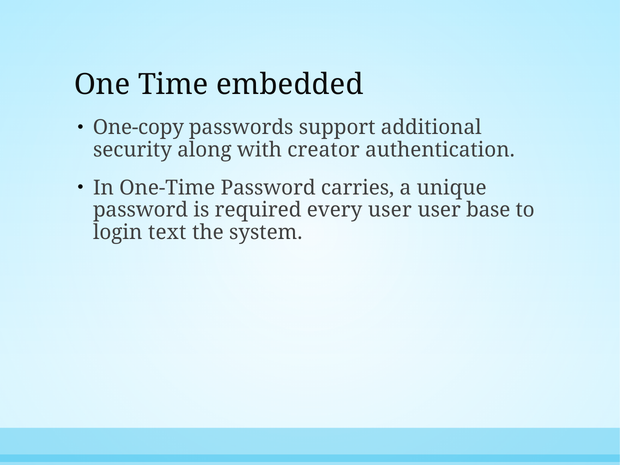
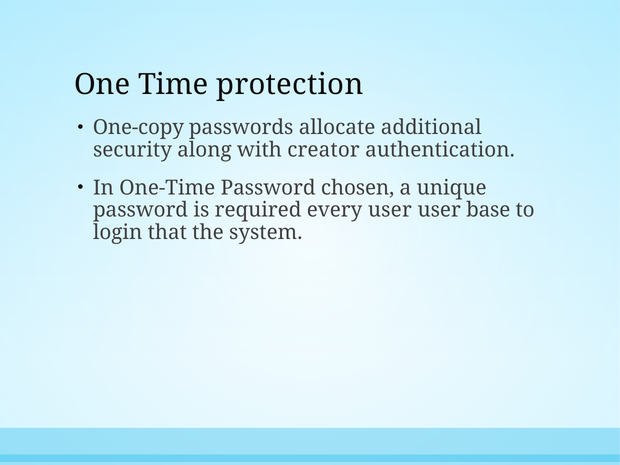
embedded: embedded -> protection (290, 84)
support: support -> allocate (337, 128)
carries: carries -> chosen (358, 188)
text: text -> that (167, 232)
